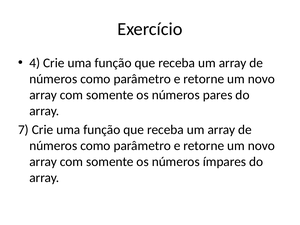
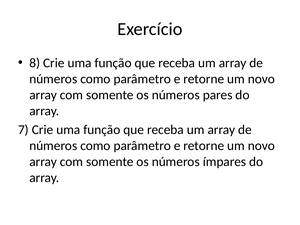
4: 4 -> 8 (35, 63)
